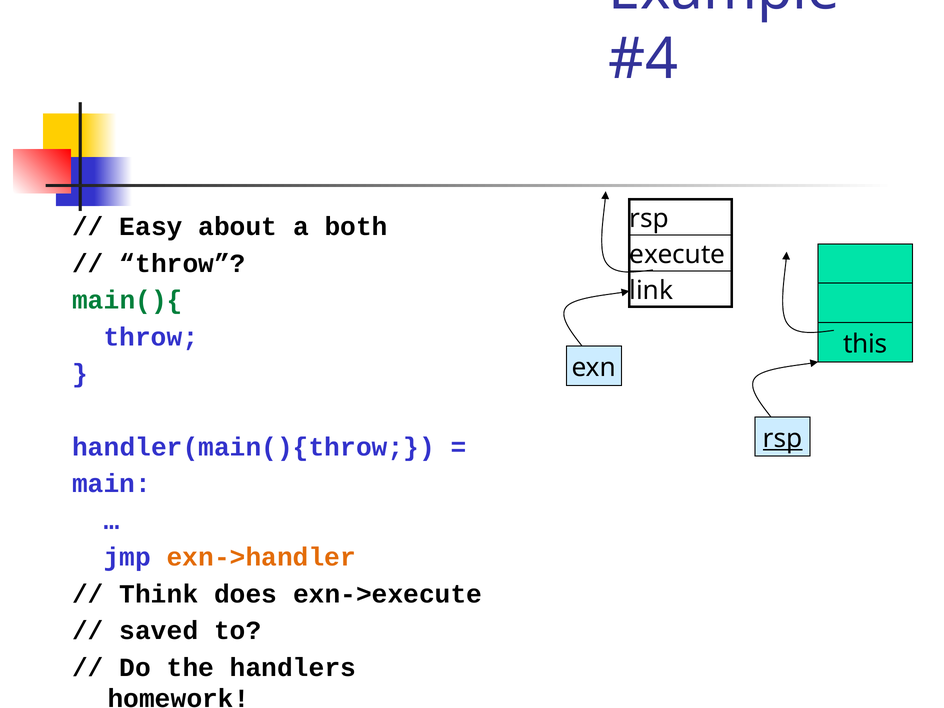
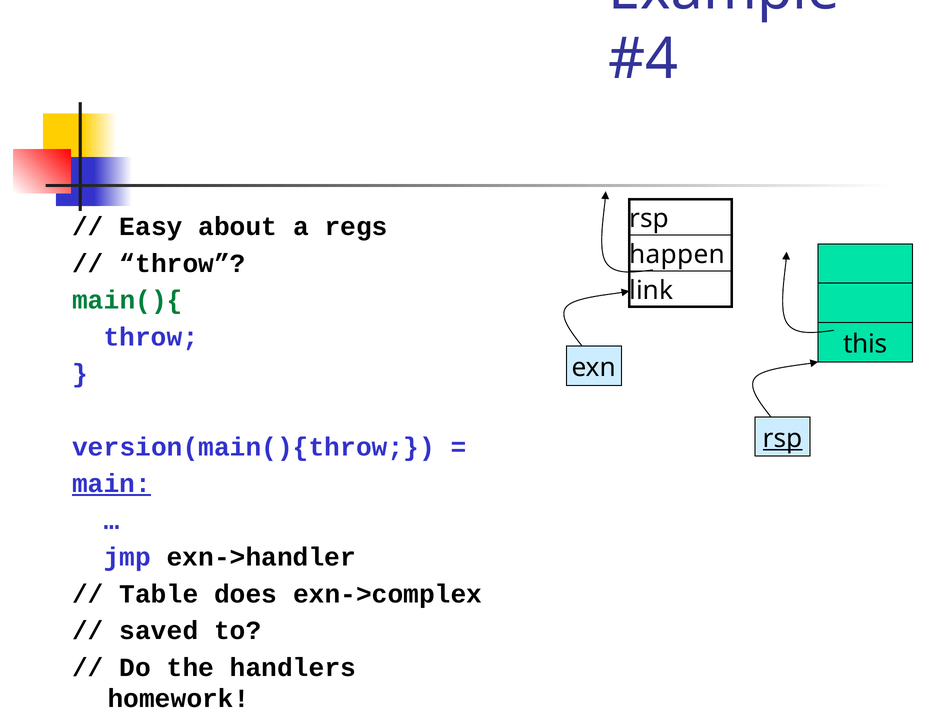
both: both -> regs (356, 227)
execute: execute -> happen (677, 255)
handler(main(){throw: handler(main(){throw -> version(main(){throw (254, 447)
main underline: none -> present (112, 484)
exn->handler colour: orange -> black (261, 557)
Think: Think -> Table (159, 594)
exn->execute: exn->execute -> exn->complex (388, 594)
